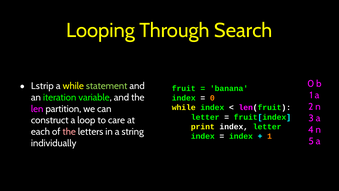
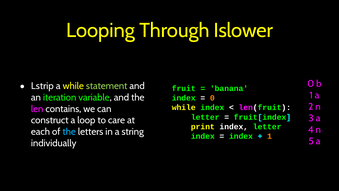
Search: Search -> Islower (243, 30)
partition: partition -> contains (63, 109)
the colour: pink -> light blue (69, 132)
